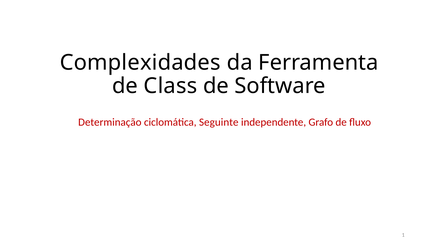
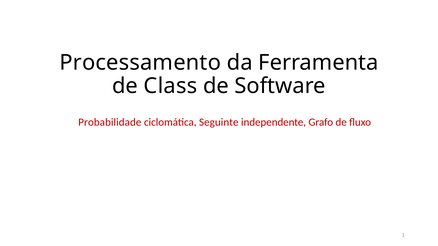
Complexidades: Complexidades -> Processamento (140, 63)
Determinação: Determinação -> Probabilidade (110, 123)
